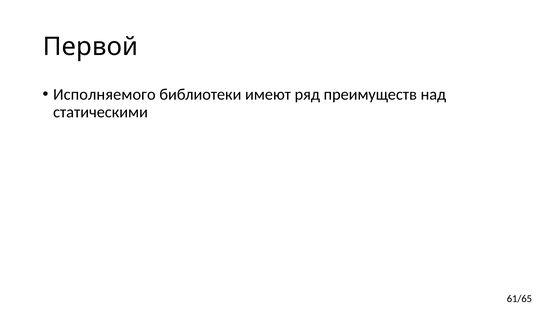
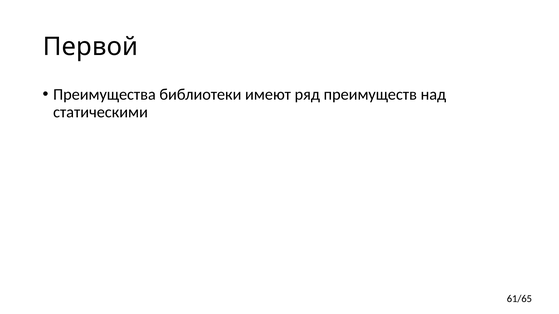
Исполняемого: Исполняемого -> Преимущества (104, 95)
